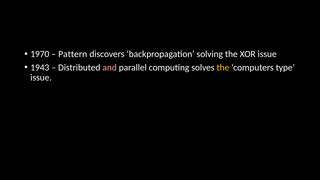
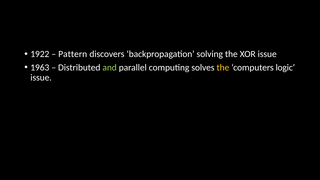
1970: 1970 -> 1922 (40, 54)
1943: 1943 -> 1963 (40, 68)
and colour: pink -> light green (110, 68)
type: type -> logic (285, 68)
